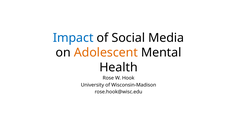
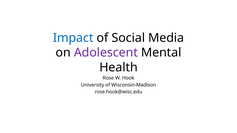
Adolescent colour: orange -> purple (106, 53)
